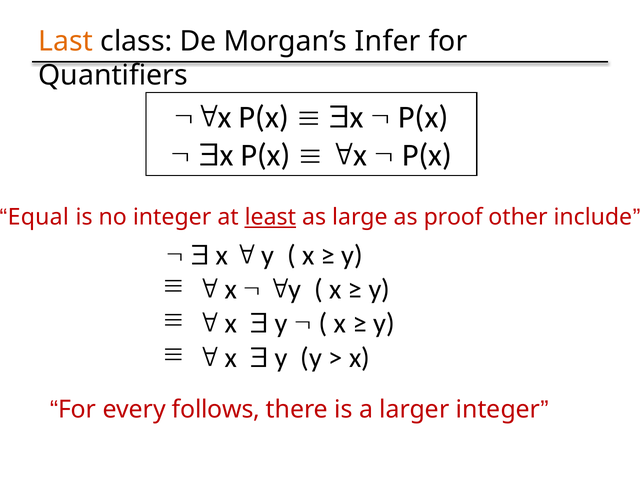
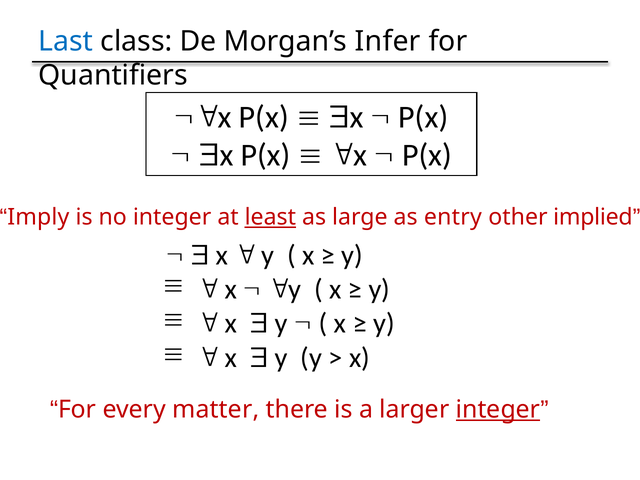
Last colour: orange -> blue (66, 41)
Equal: Equal -> Imply (38, 217)
proof: proof -> entry (453, 217)
include: include -> implied (593, 217)
follows: follows -> matter (216, 409)
integer underline: none -> present (498, 409)
